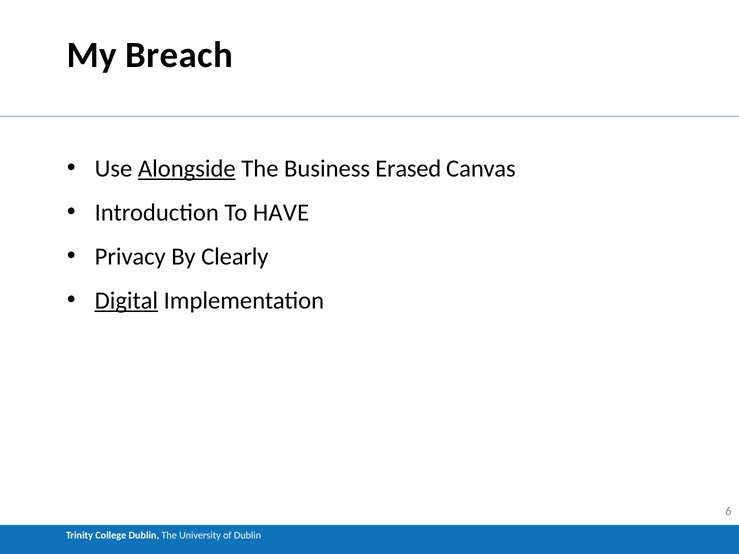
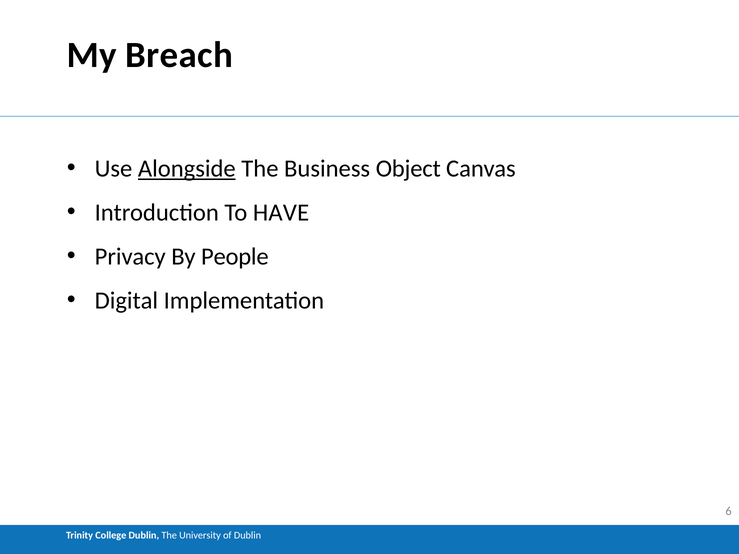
Erased: Erased -> Object (408, 169)
Clearly: Clearly -> People (235, 257)
Digital underline: present -> none (126, 301)
